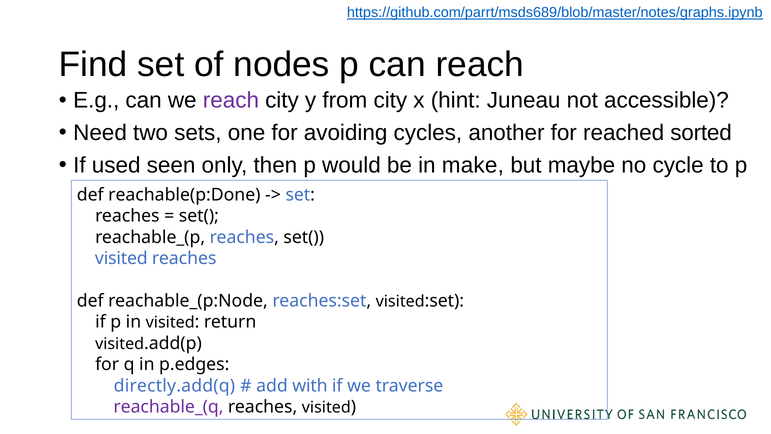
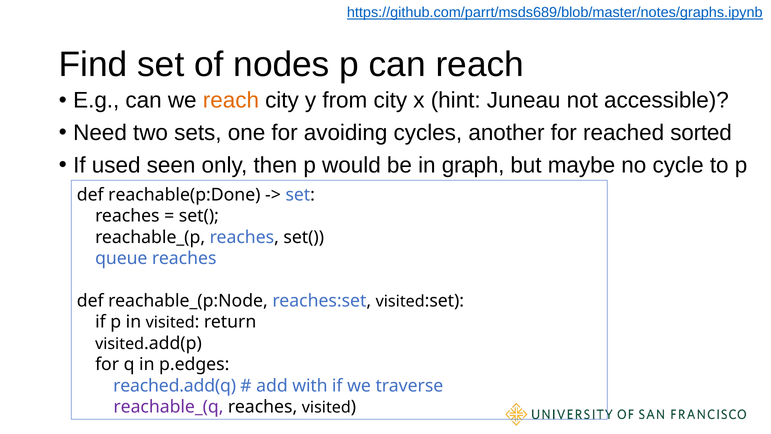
reach colour: purple -> orange (231, 100)
make: make -> graph (473, 165)
visited: visited -> queue (121, 258)
directly.add(q: directly.add(q -> reached.add(q (175, 385)
